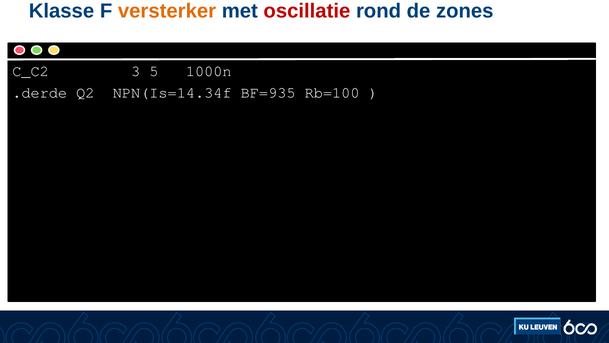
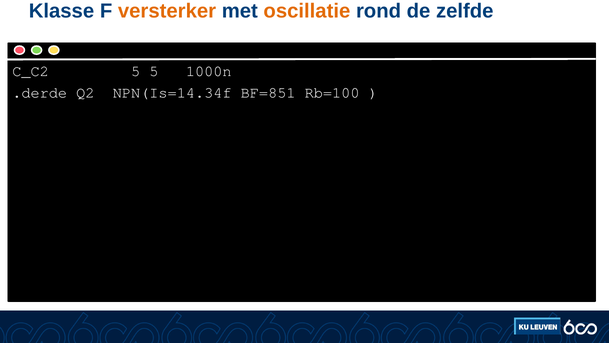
oscillatie colour: red -> orange (307, 11)
zones: zones -> zelfde (465, 11)
C_C2 3: 3 -> 5 (136, 71)
BF=935: BF=935 -> BF=851 (268, 93)
